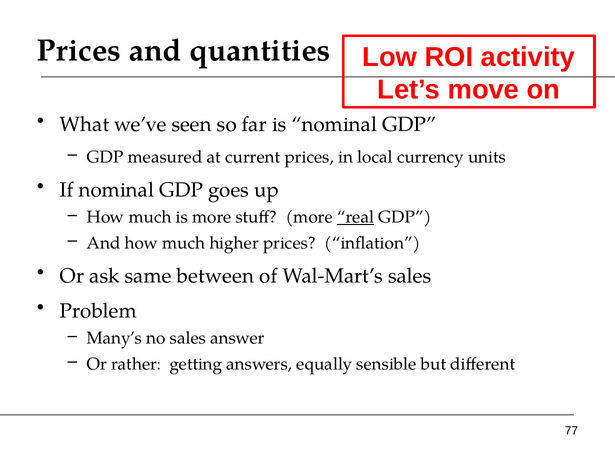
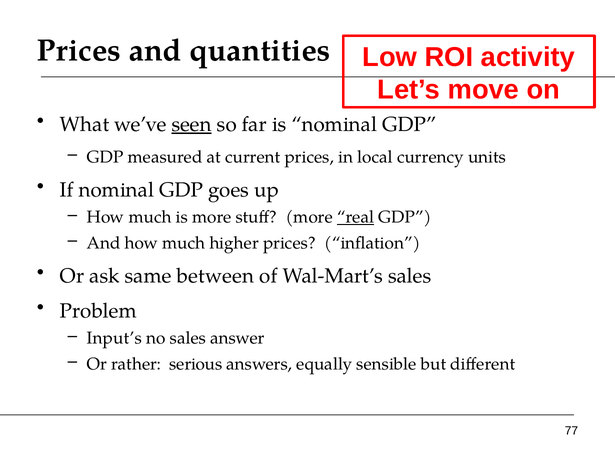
seen underline: none -> present (192, 124)
Many’s: Many’s -> Input’s (114, 338)
getting: getting -> serious (196, 364)
